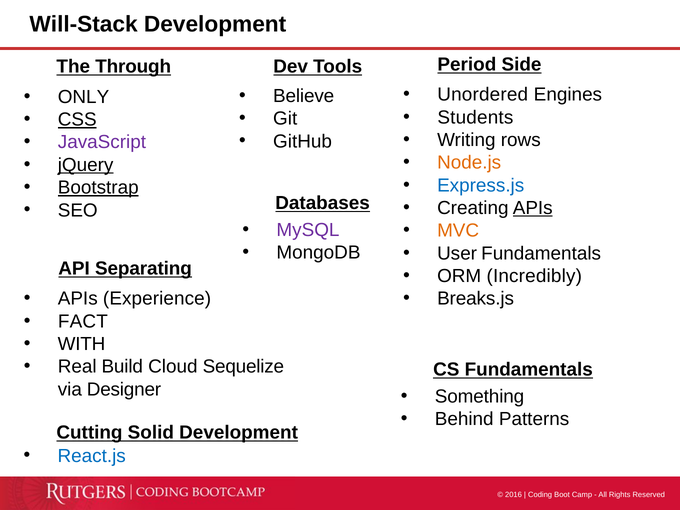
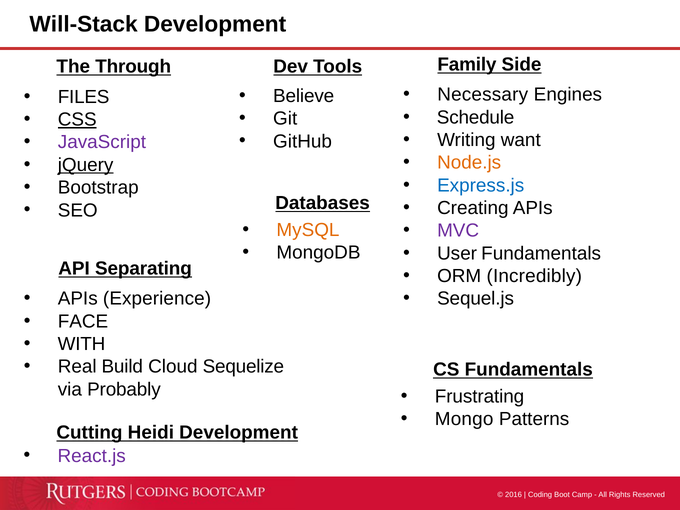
Period: Period -> Family (467, 65)
Unordered: Unordered -> Necessary (483, 95)
ONLY: ONLY -> FILES (84, 97)
Students: Students -> Schedule (476, 117)
rows: rows -> want (521, 140)
Bootstrap underline: present -> none (98, 188)
APIs underline: present -> none (533, 208)
MySQL colour: purple -> orange (308, 230)
MVC colour: orange -> purple (458, 231)
Breaks.js: Breaks.js -> Sequel.js (476, 299)
FACT: FACT -> FACE (83, 321)
Designer: Designer -> Probably (124, 389)
Something: Something -> Frustrating (480, 397)
Behind: Behind -> Mongo (464, 419)
Solid: Solid -> Heidi (151, 432)
React.js colour: blue -> purple (92, 456)
